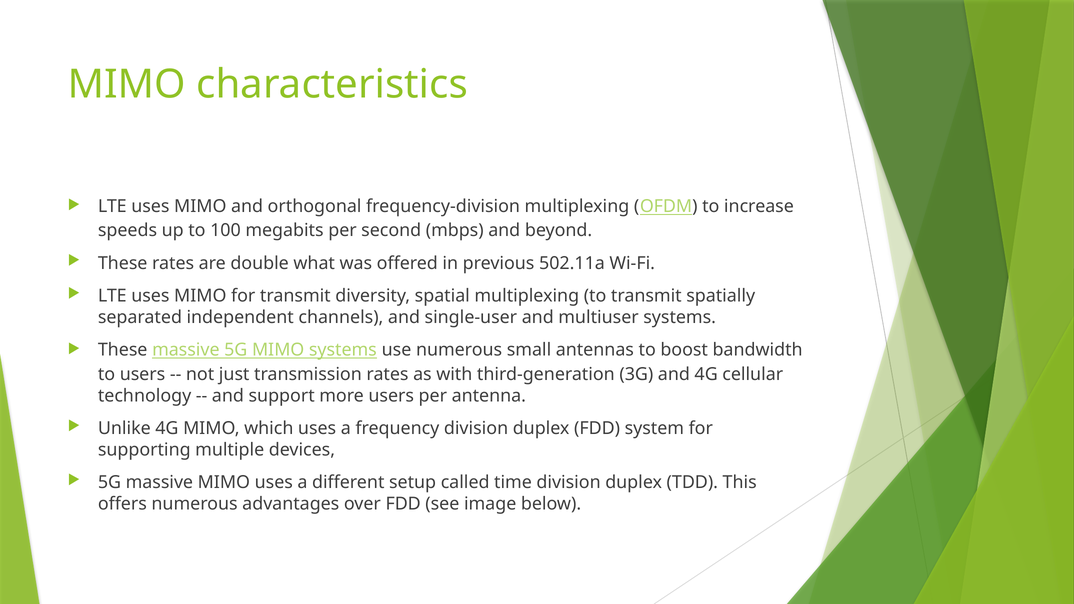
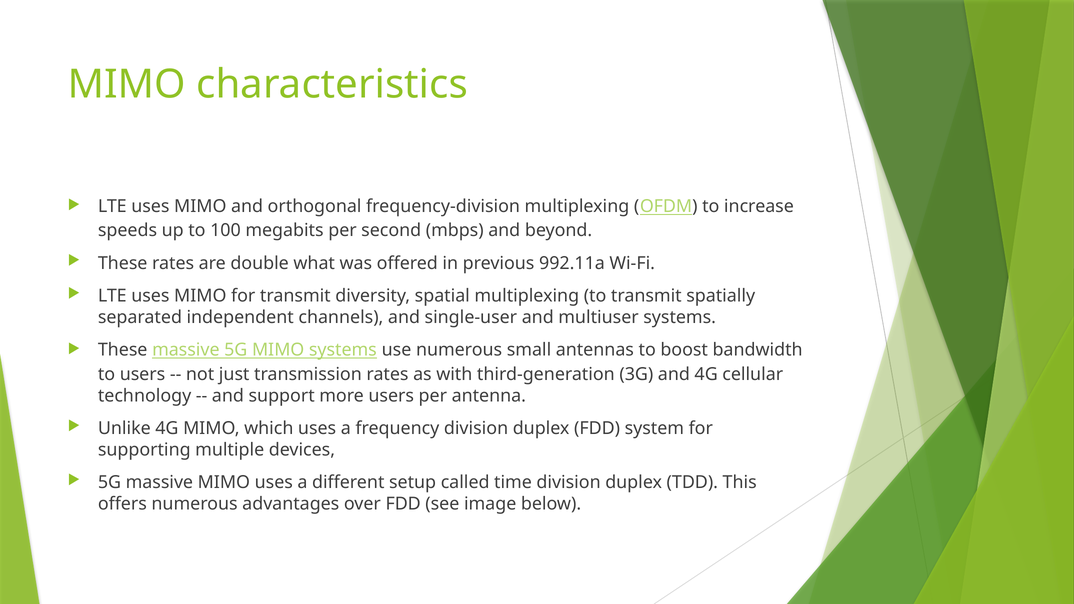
502.11a: 502.11a -> 992.11a (572, 263)
